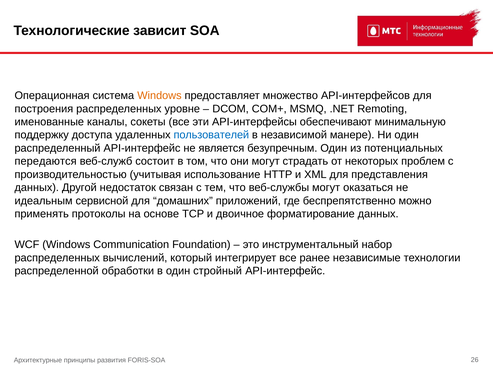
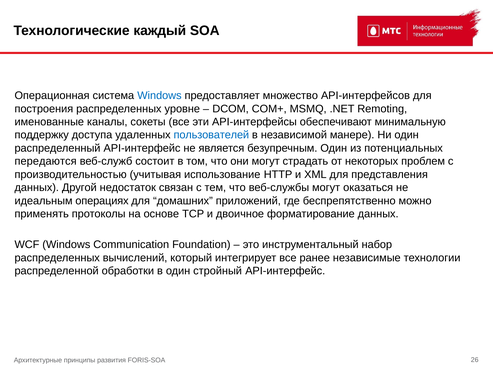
зависит: зависит -> каждый (160, 31)
Windows colour: orange -> blue (159, 96)
сервисной: сервисной -> операциях (102, 201)
